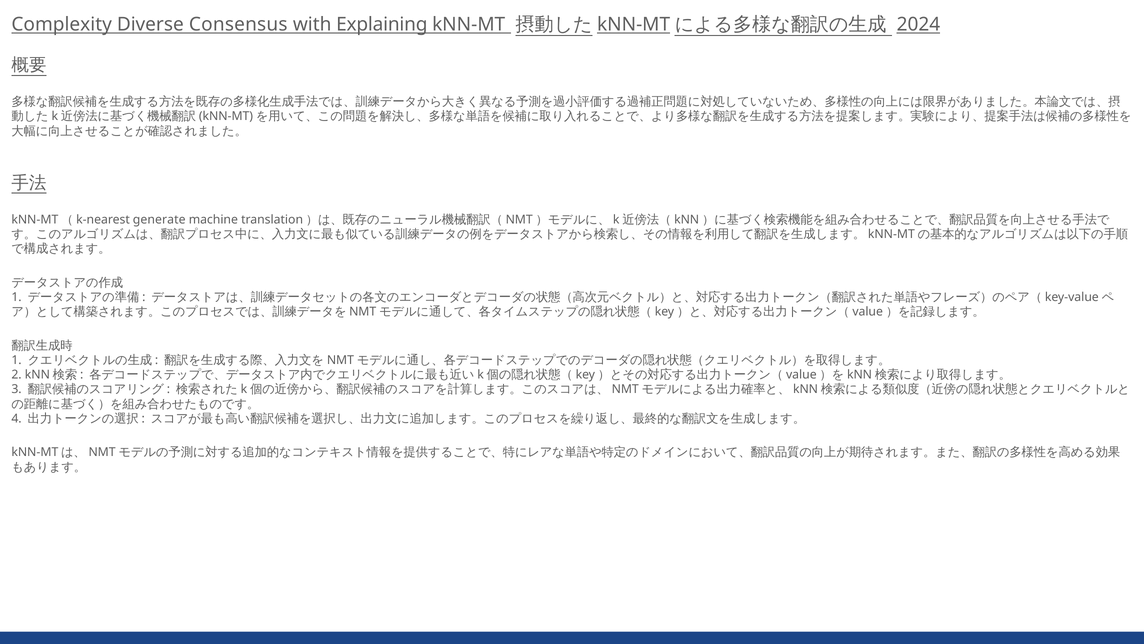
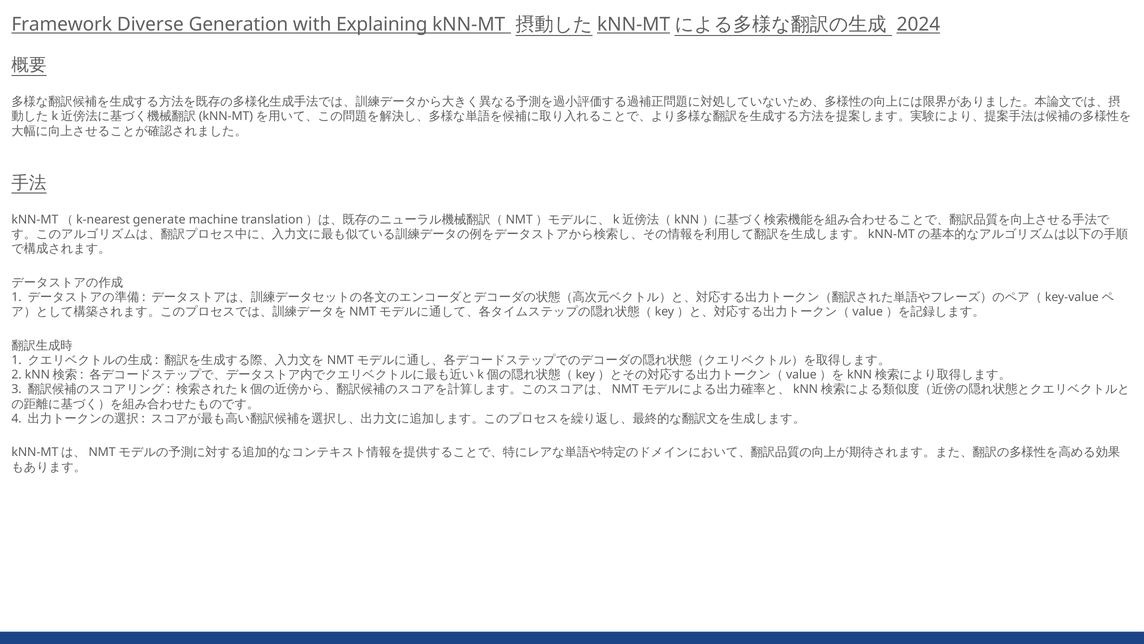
Complexity: Complexity -> Framework (62, 24)
Consensus: Consensus -> Generation (238, 24)
